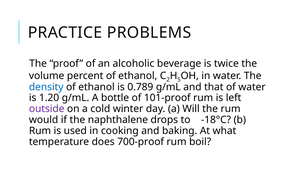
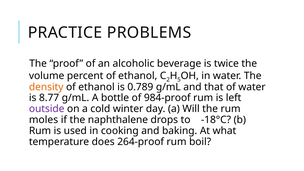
density colour: blue -> orange (46, 87)
1.20: 1.20 -> 8.77 (49, 98)
101-proof: 101-proof -> 984-proof (167, 98)
would: would -> moles (44, 120)
700-proof: 700-proof -> 264-proof (141, 142)
